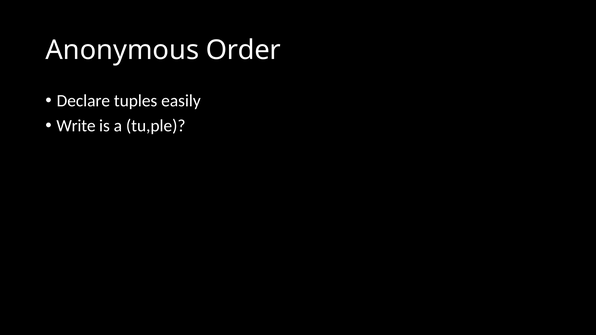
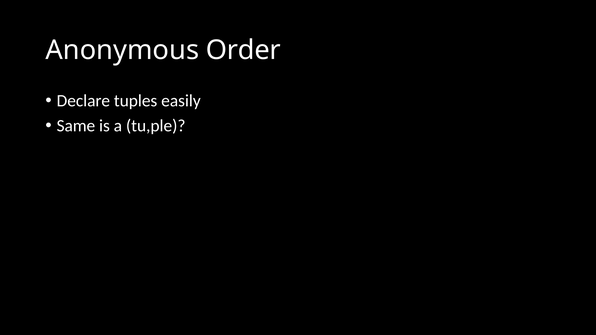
Write: Write -> Same (76, 126)
